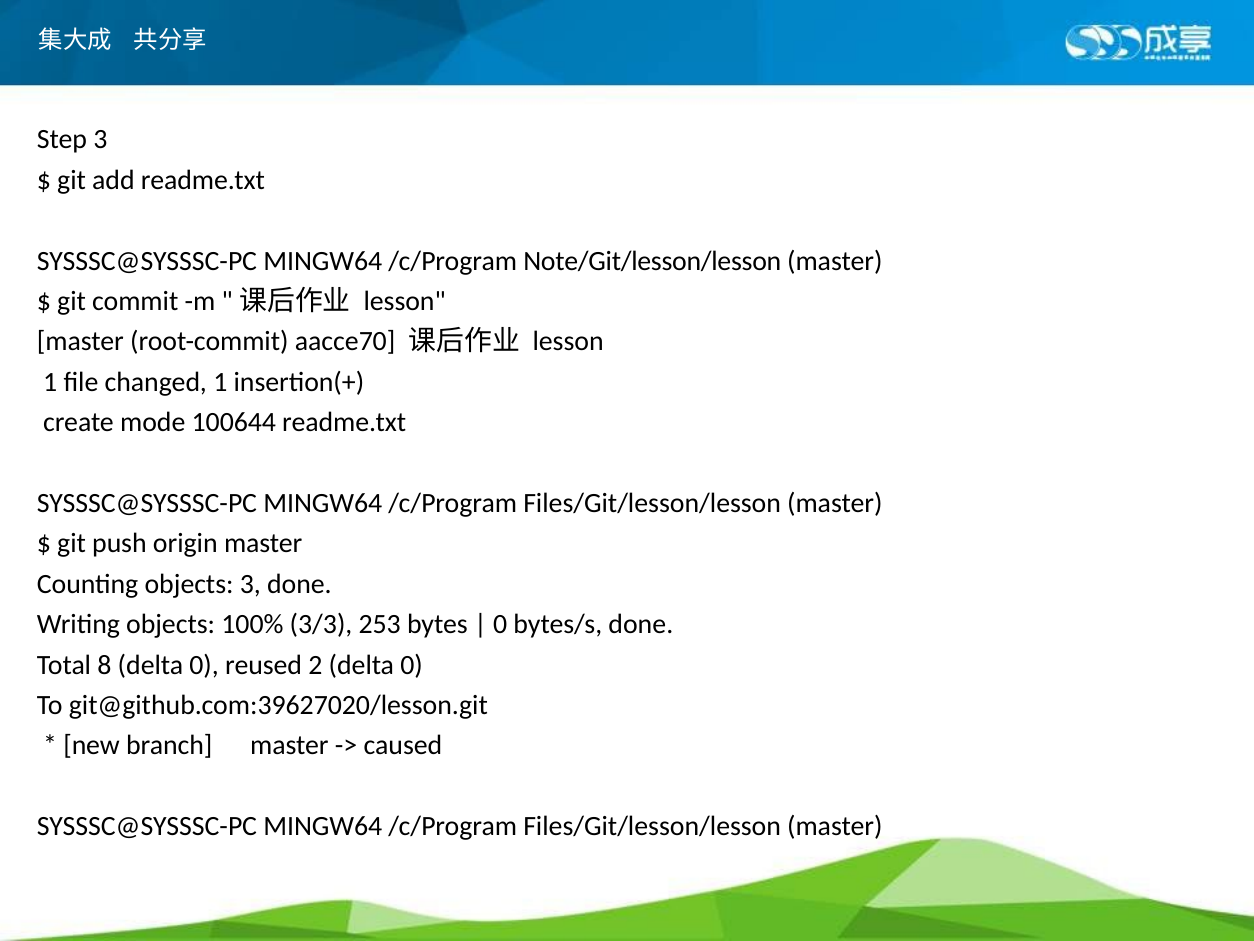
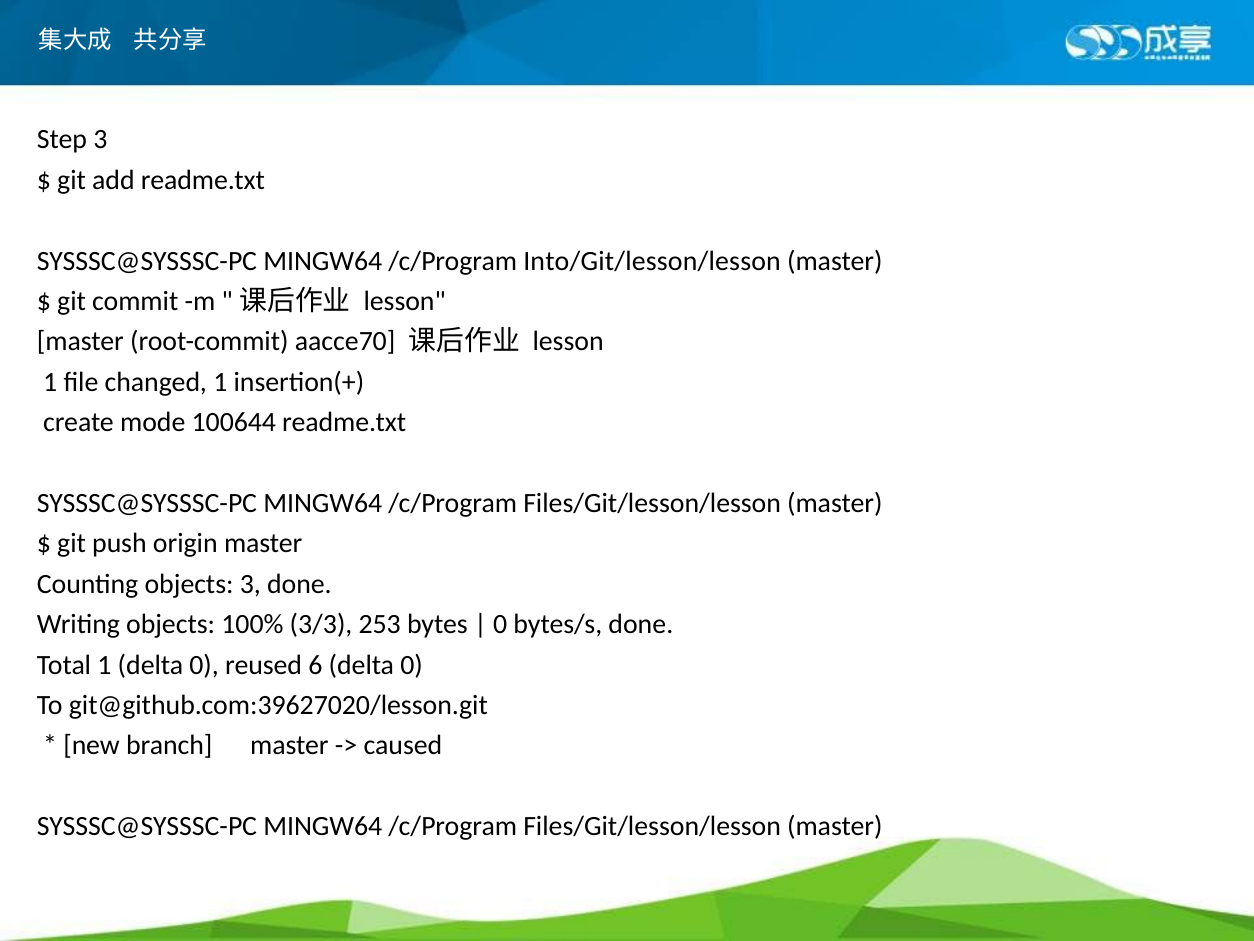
Note/Git/lesson/lesson: Note/Git/lesson/lesson -> Into/Git/lesson/lesson (652, 261)
Total 8: 8 -> 1 (105, 665)
2: 2 -> 6 (315, 665)
